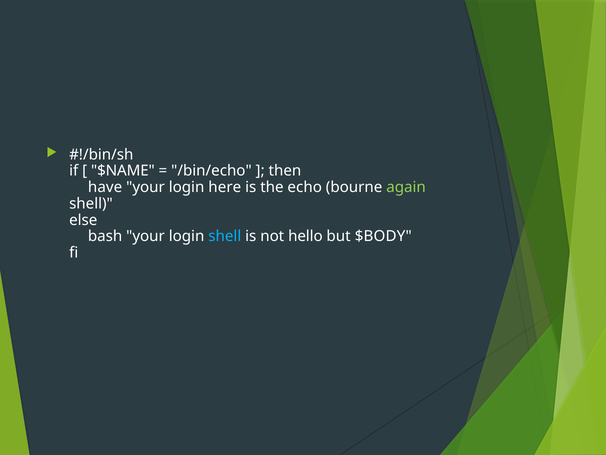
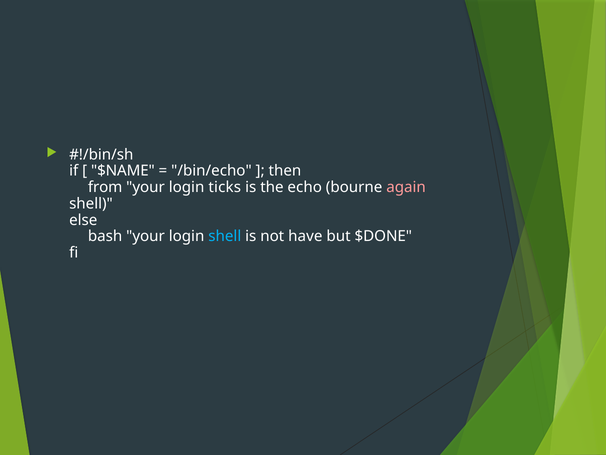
have: have -> from (105, 187)
here: here -> ticks (225, 187)
again colour: light green -> pink (406, 187)
hello: hello -> have (305, 236)
$BODY: $BODY -> $DONE (383, 236)
